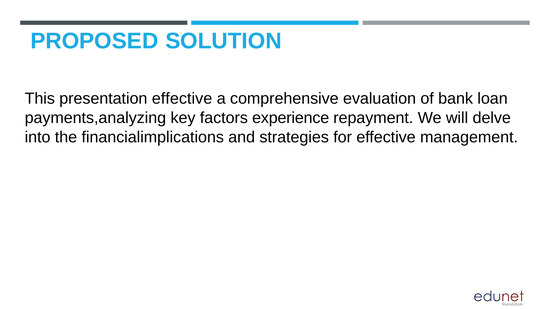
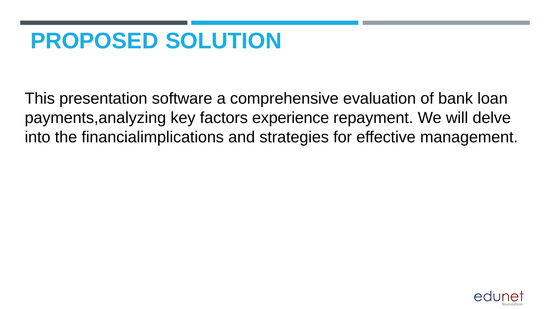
presentation effective: effective -> software (182, 99)
